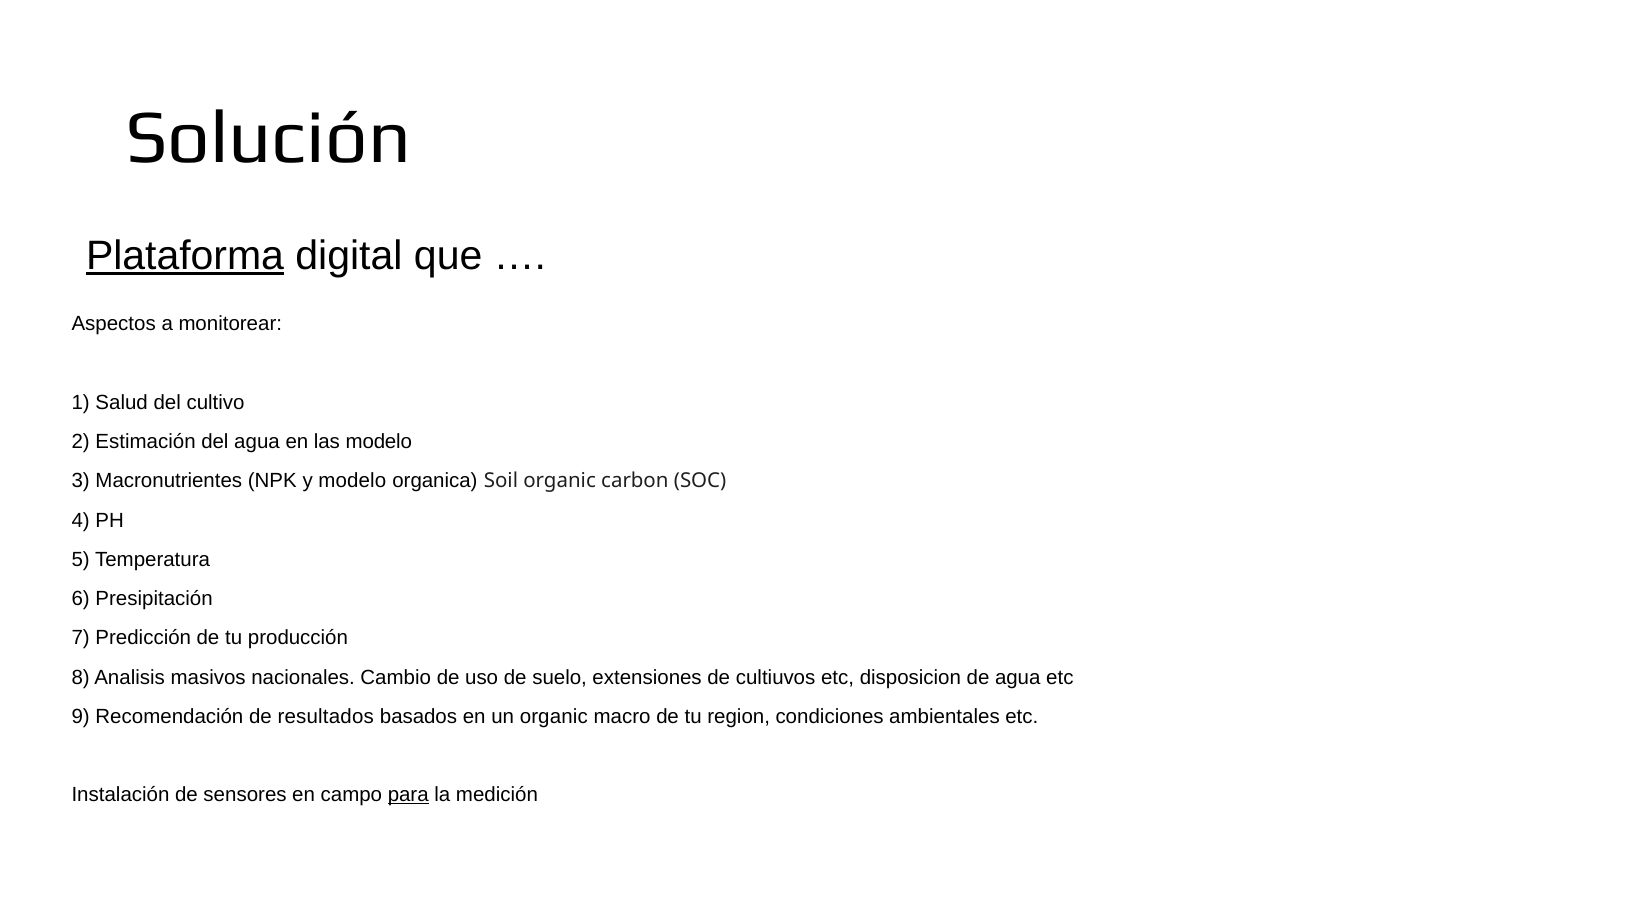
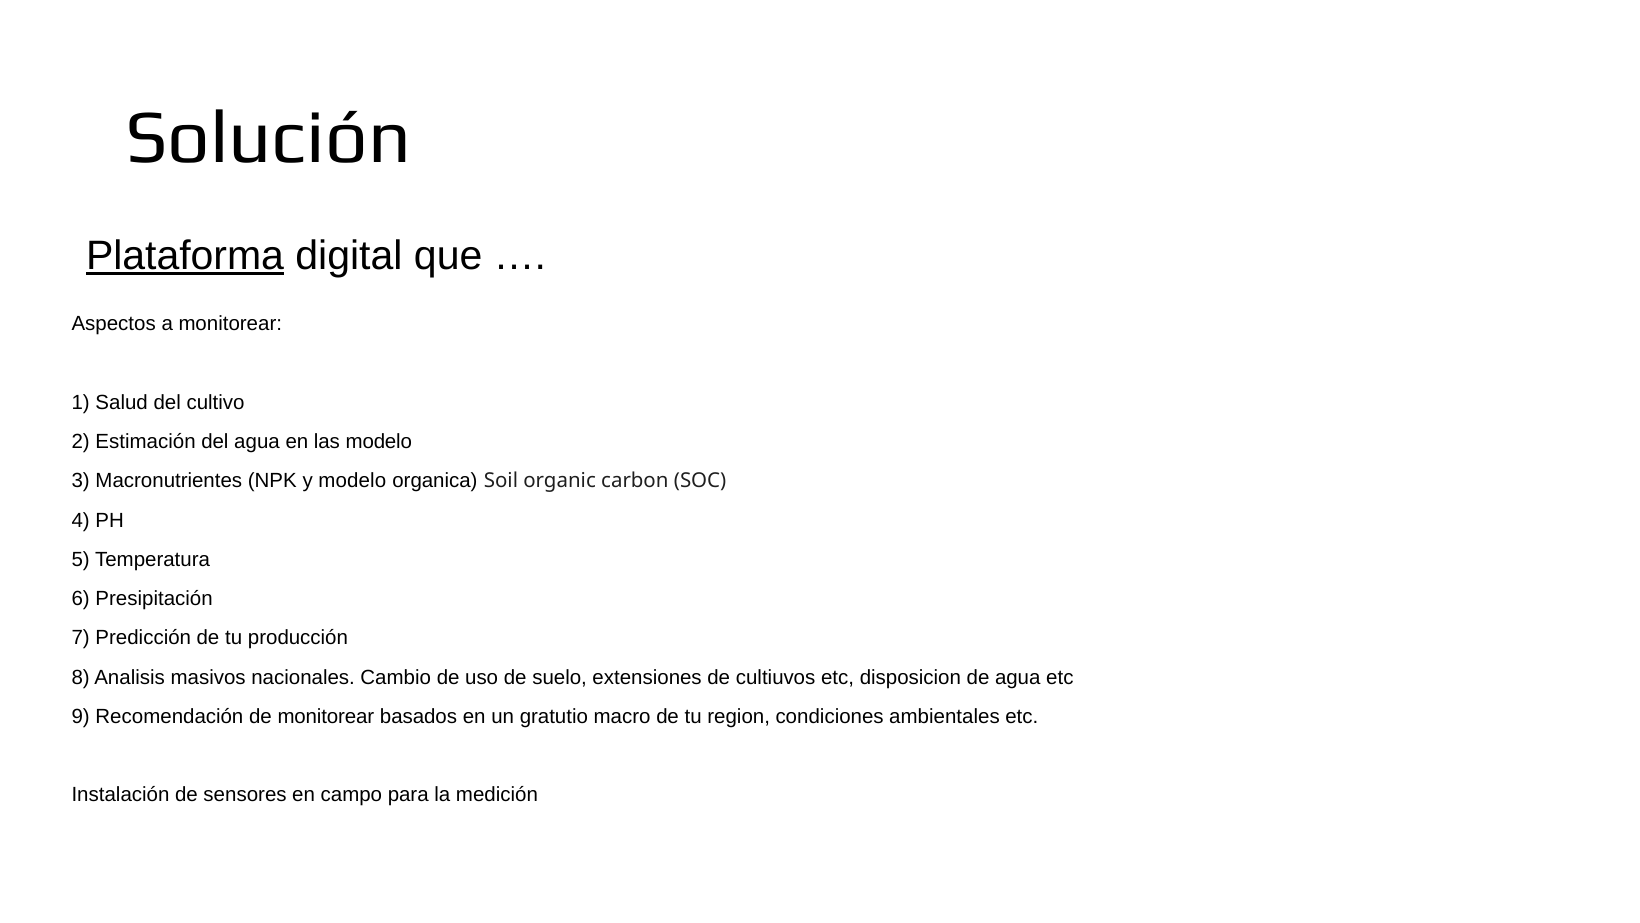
de resultados: resultados -> monitorear (326, 716)
un organic: organic -> gratutio (554, 716)
para underline: present -> none (408, 795)
